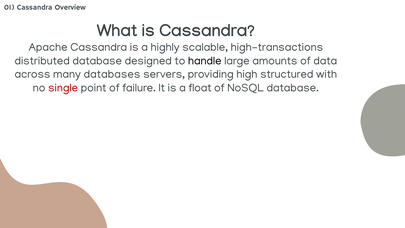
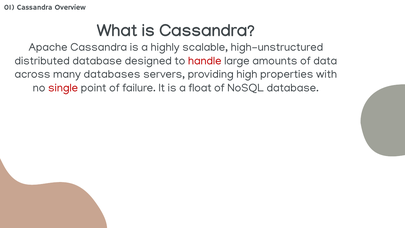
high-transactions: high-transactions -> high-unstructured (277, 47)
handle colour: black -> red (205, 61)
structured: structured -> properties (287, 74)
